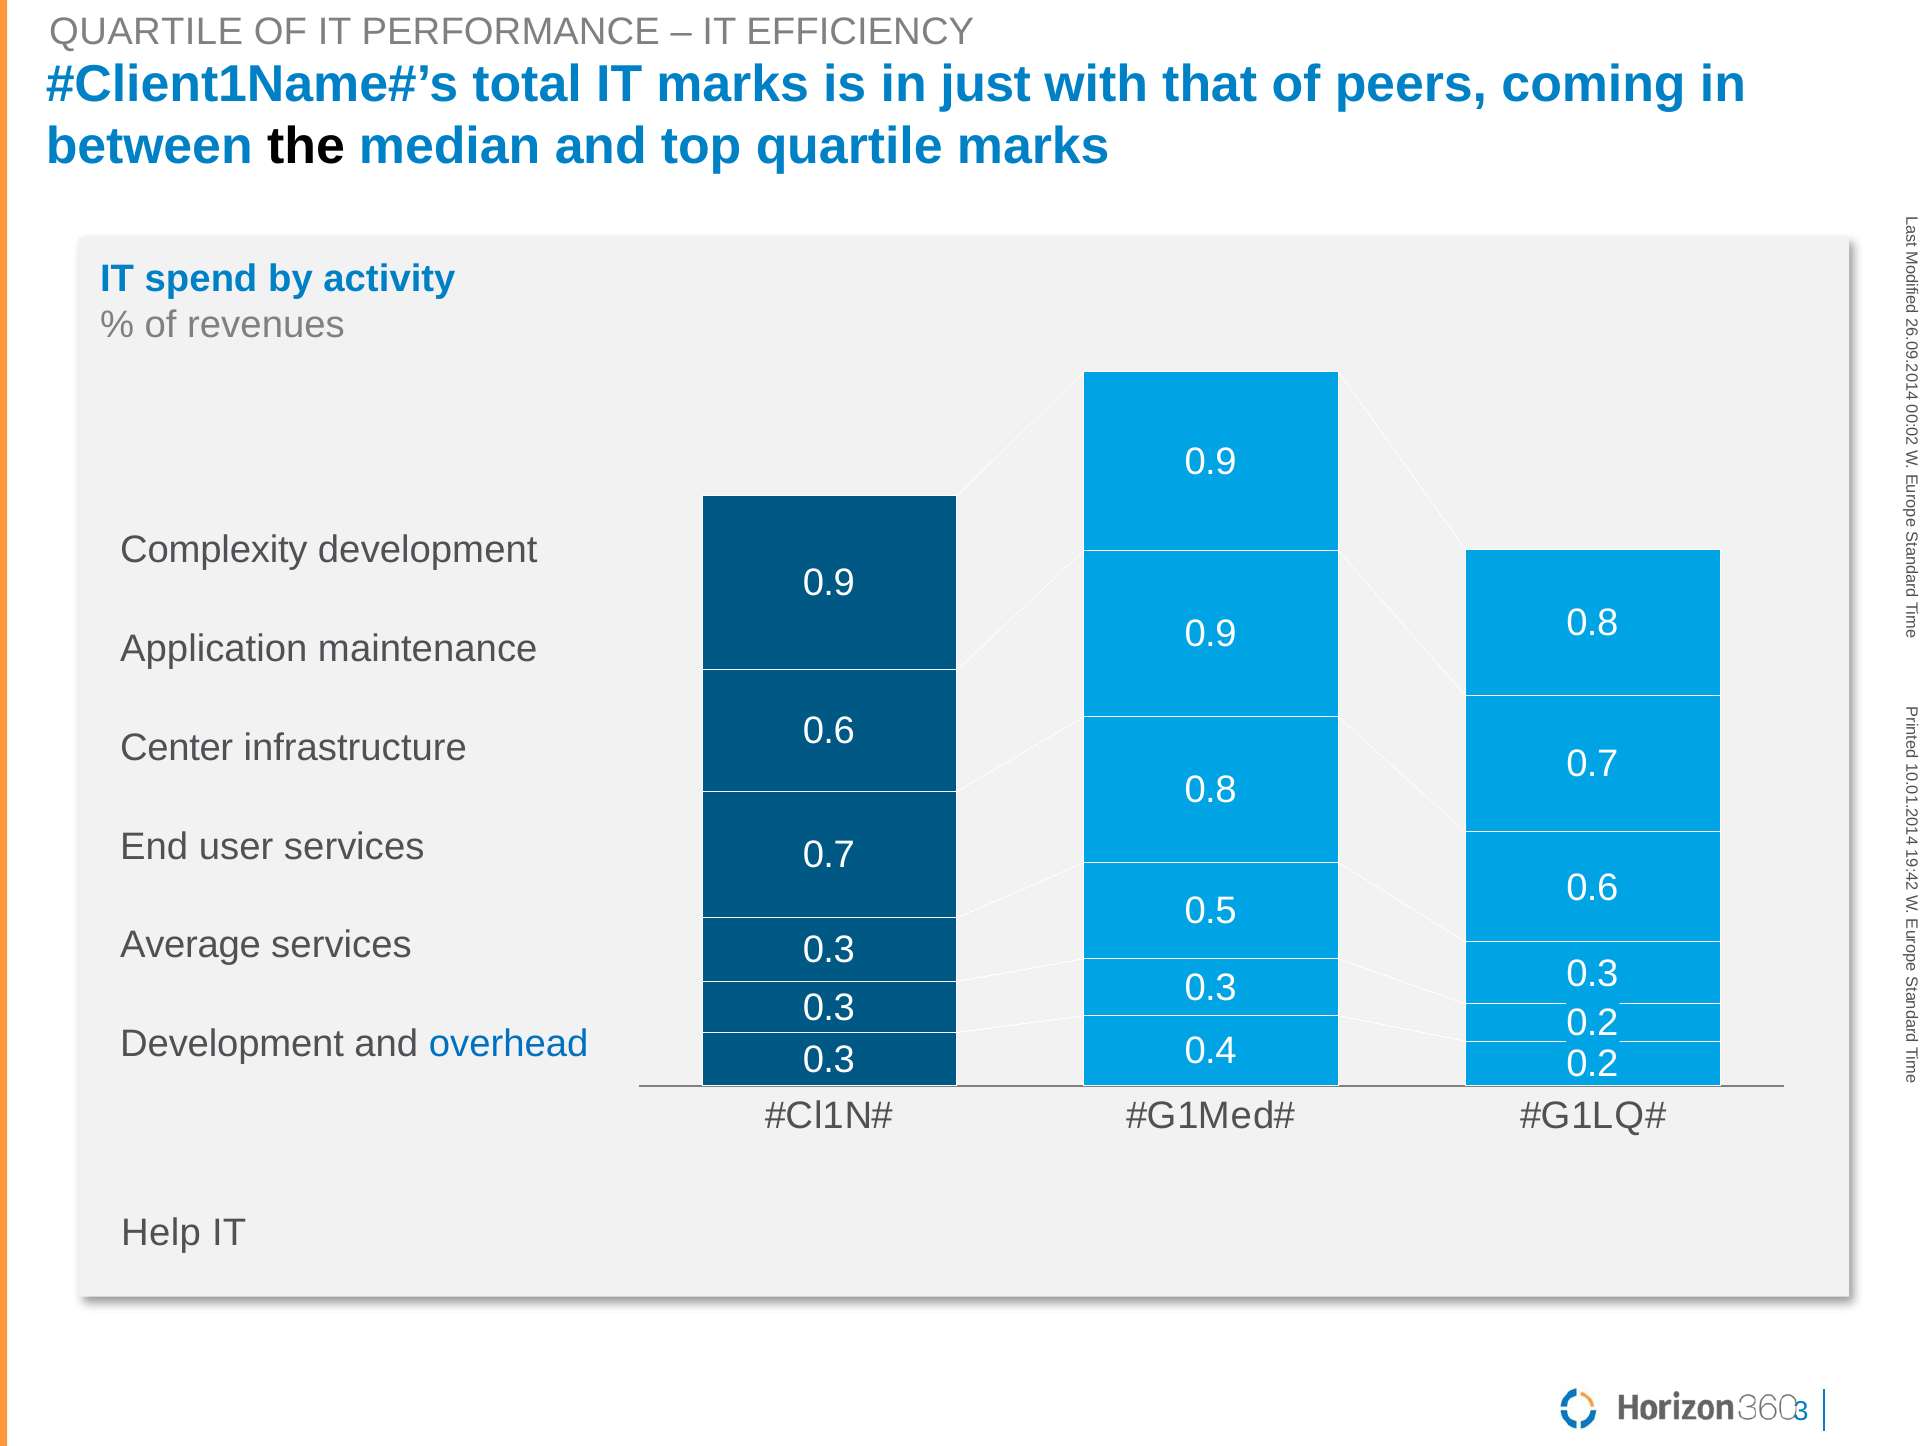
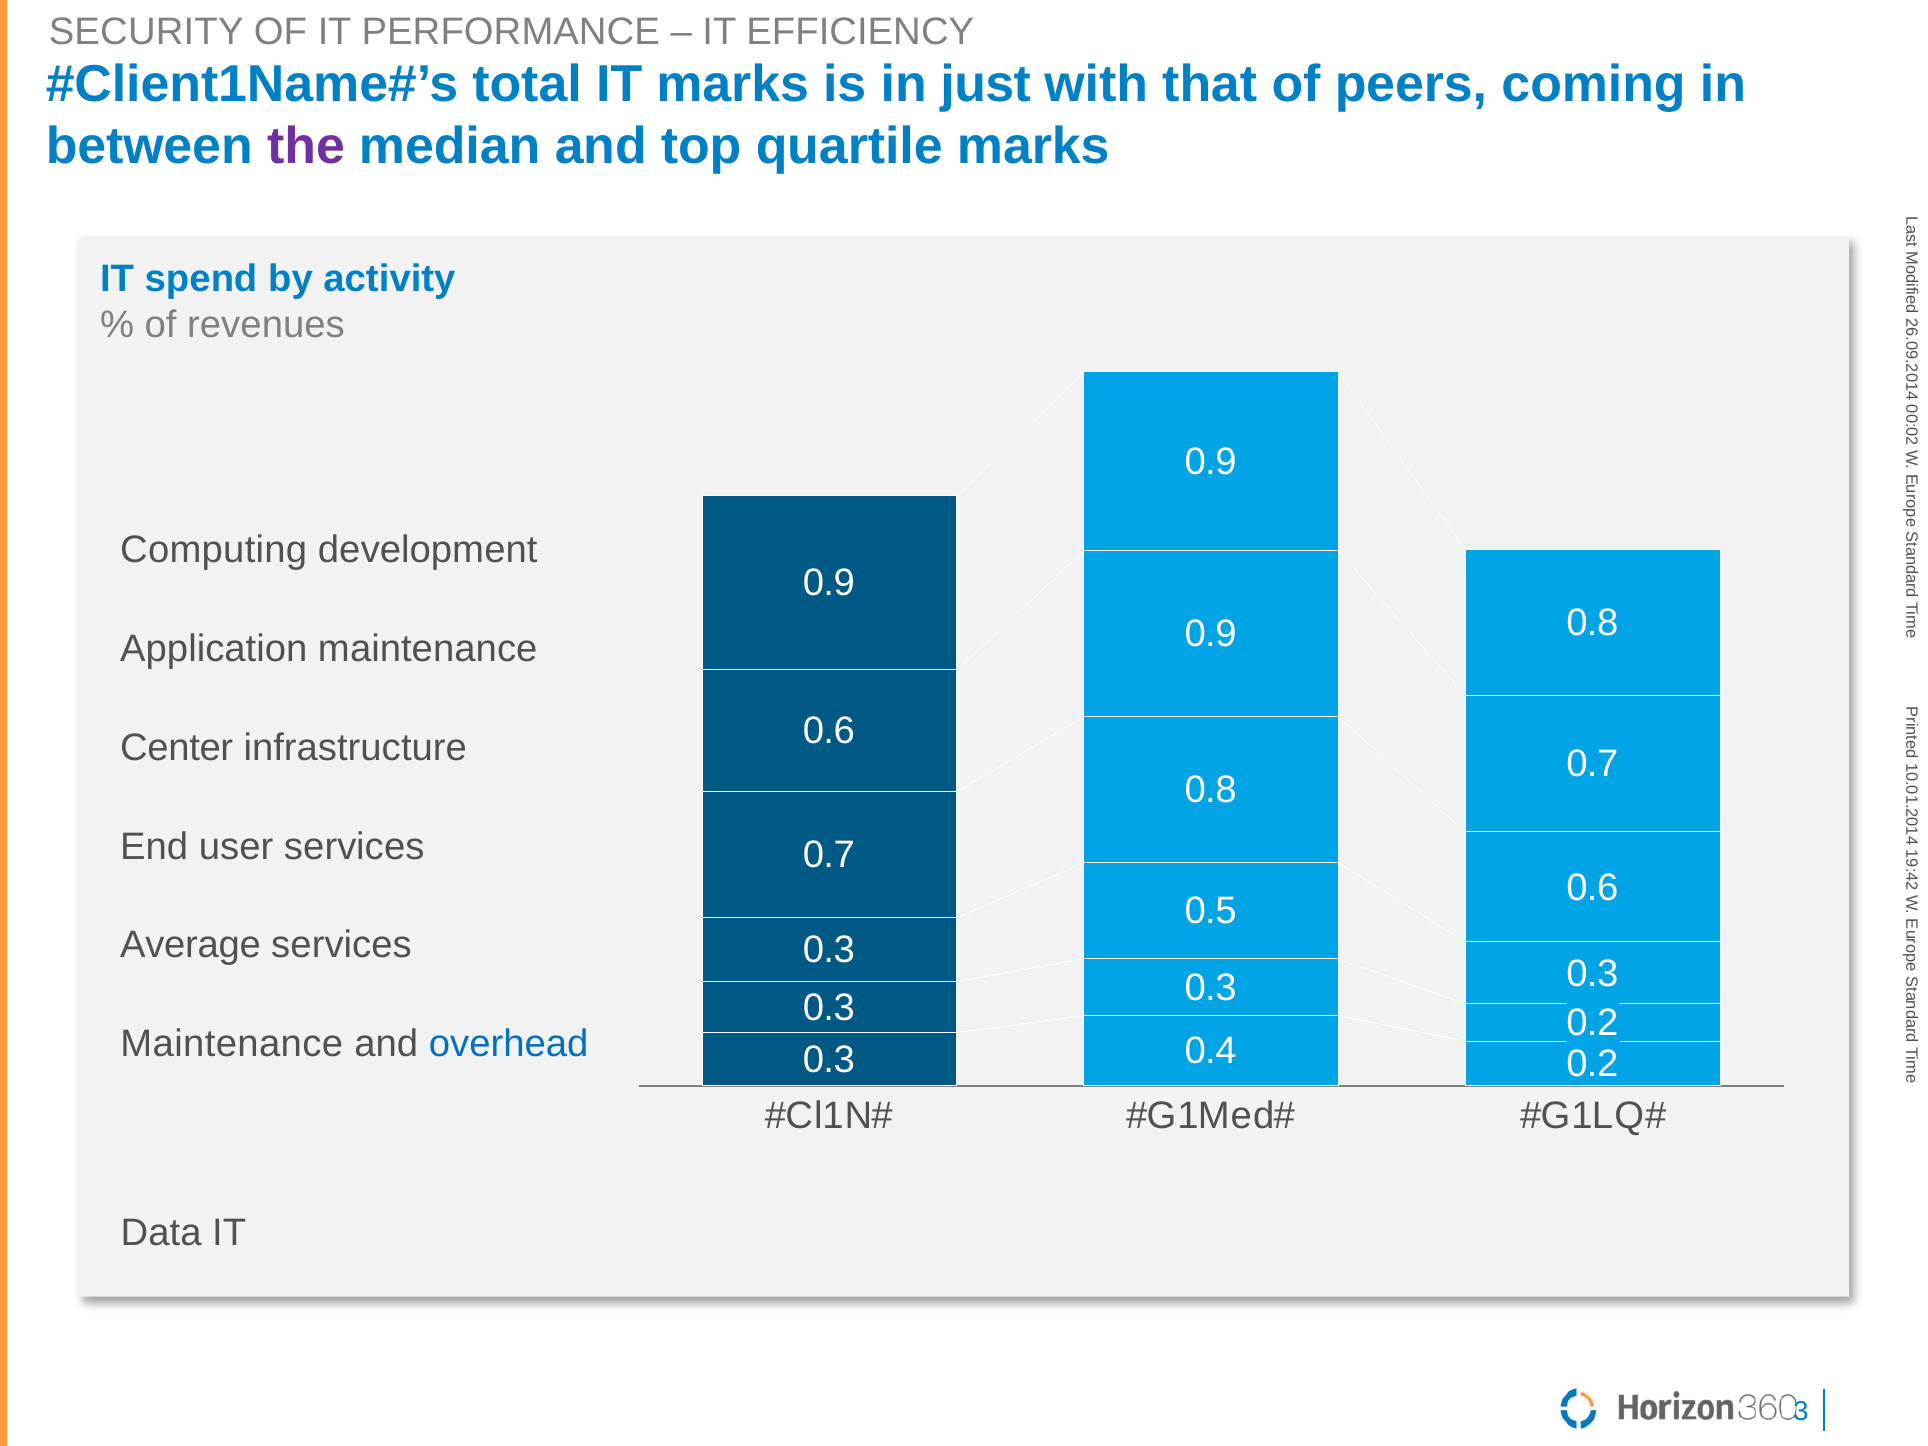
QUARTILE: QUARTILE -> SECURITY (146, 31)
the colour: black -> purple (306, 147)
Complexity: Complexity -> Computing (214, 550)
Development: Development -> Maintenance (232, 1044)
Help: Help -> Data (161, 1233)
